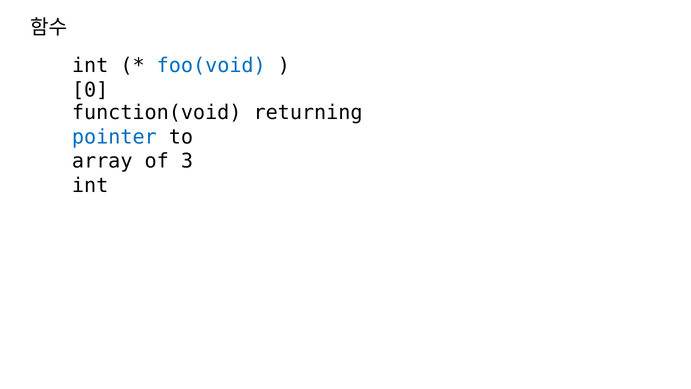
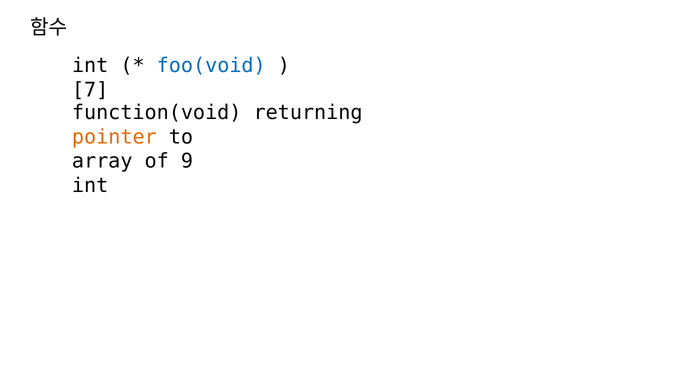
0: 0 -> 7 (90, 90)
pointer colour: blue -> orange (114, 137)
3: 3 -> 9 (187, 161)
